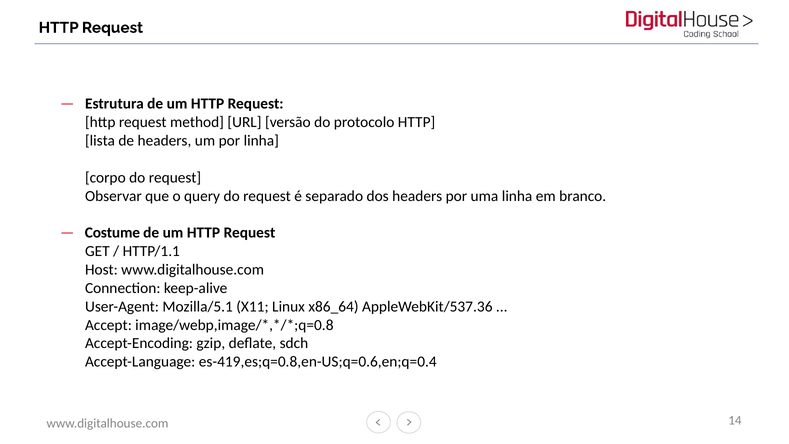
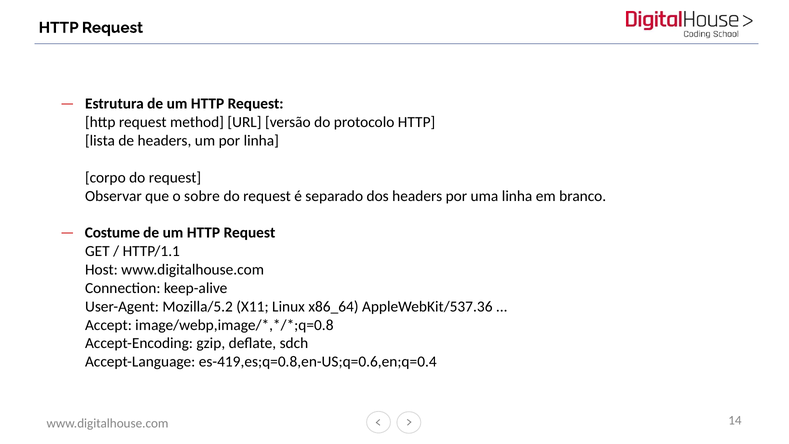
query: query -> sobre (202, 196)
Mozilla/5.1: Mozilla/5.1 -> Mozilla/5.2 (198, 306)
